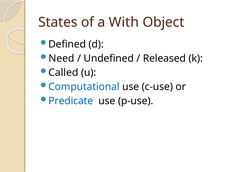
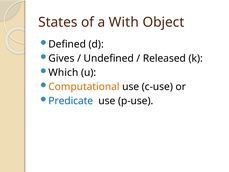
Need: Need -> Gives (61, 58)
Called: Called -> Which (63, 72)
Computational colour: blue -> orange (84, 87)
